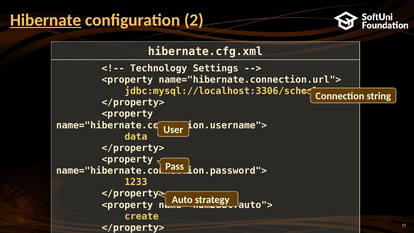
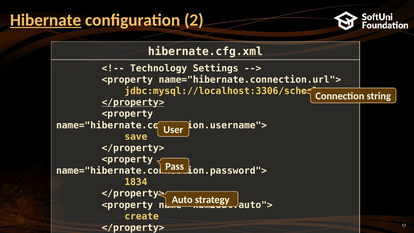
</property> underline: none -> present (133, 102)
data: data -> save (136, 137)
1233: 1233 -> 1834 (136, 182)
